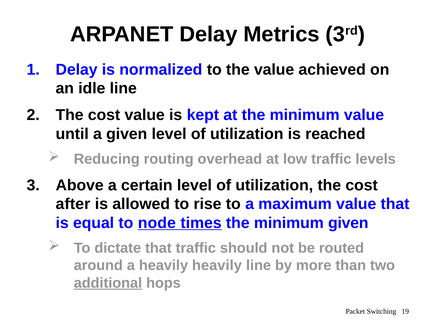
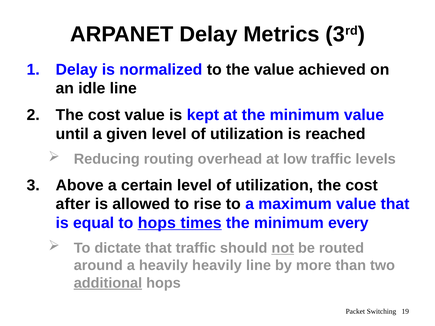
to node: node -> hops (157, 223)
minimum given: given -> every (348, 223)
not underline: none -> present (283, 248)
